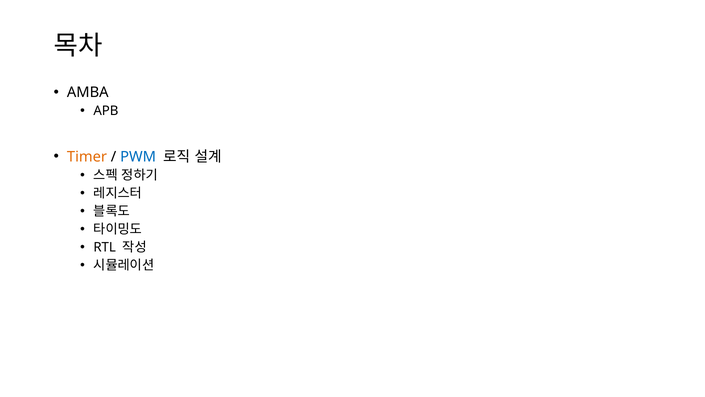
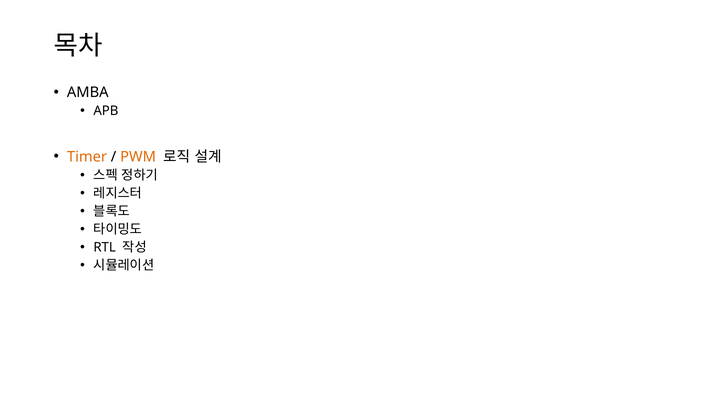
PWM colour: blue -> orange (138, 157)
